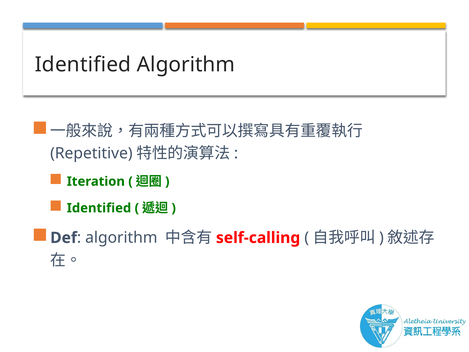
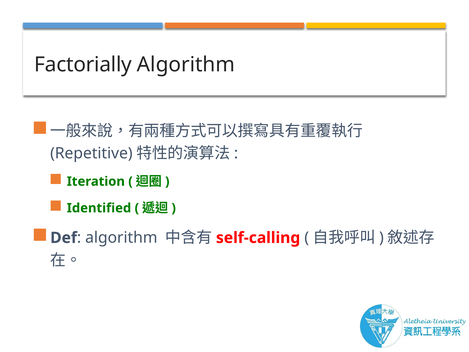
Identified: Identified -> Factorially (83, 64)
